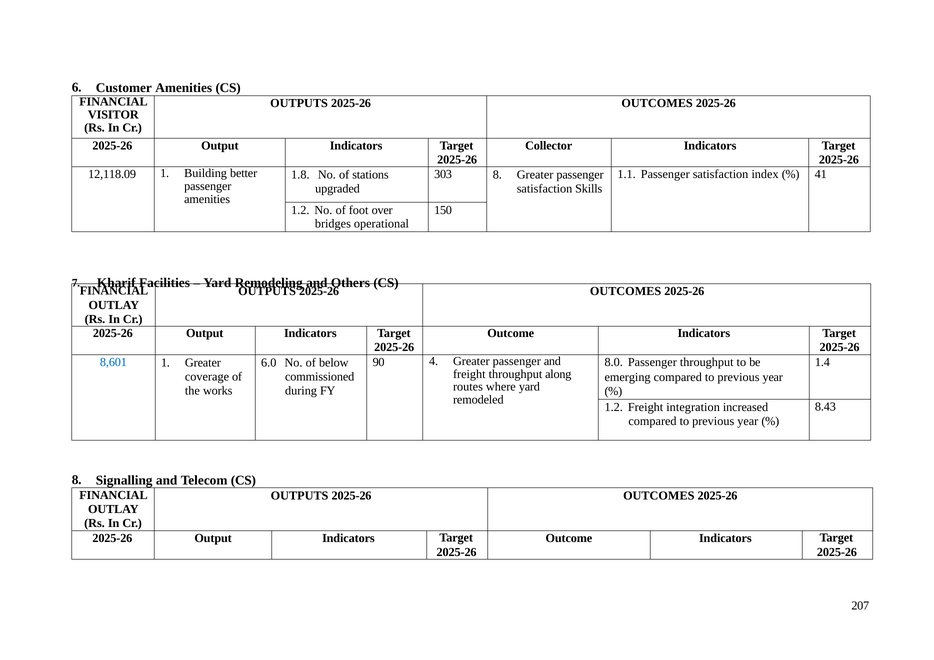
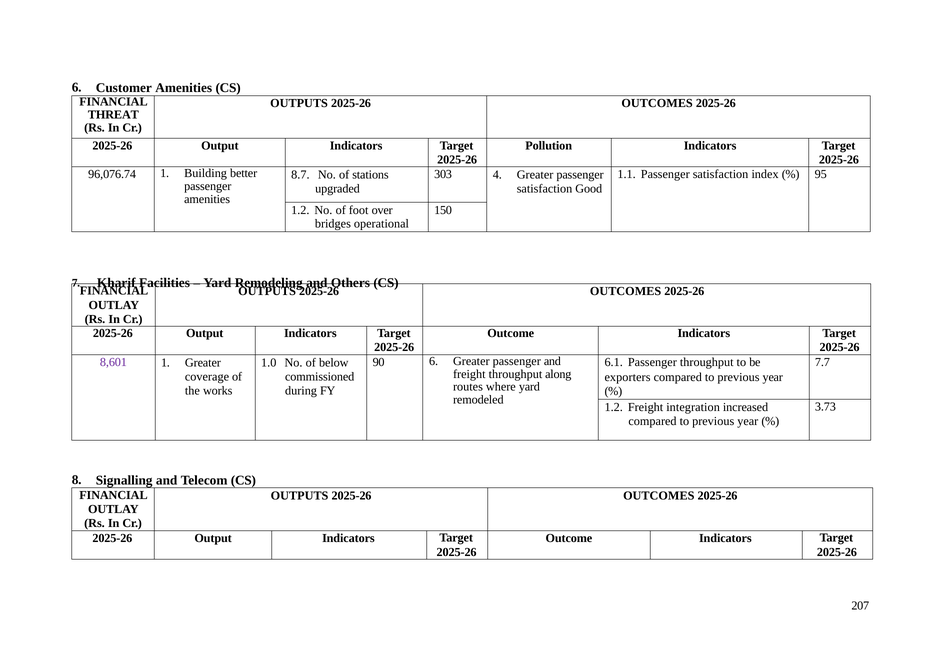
VISITOR: VISITOR -> THREAT (113, 115)
Collector: Collector -> Pollution (549, 146)
12,118.09: 12,118.09 -> 96,076.74 (112, 174)
303 8: 8 -> 4 (497, 175)
41: 41 -> 95 (821, 174)
1.8: 1.8 -> 8.7 (300, 175)
Skills: Skills -> Good (589, 189)
8,601 colour: blue -> purple (113, 362)
90 4: 4 -> 6 (434, 361)
8.0: 8.0 -> 6.1 (614, 362)
1.4: 1.4 -> 7.7 (822, 362)
6.0: 6.0 -> 1.0 (269, 363)
emerging: emerging -> exporters (628, 377)
8.43: 8.43 -> 3.73 (825, 407)
